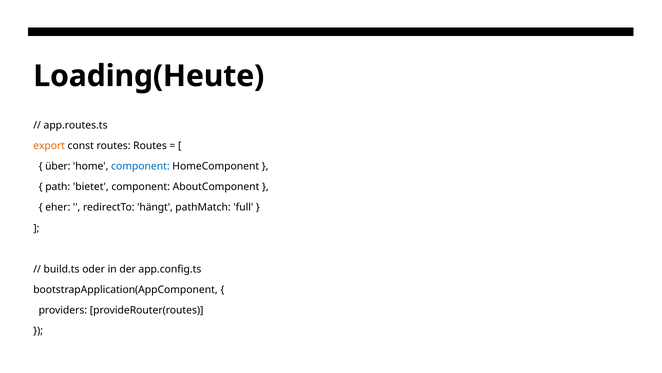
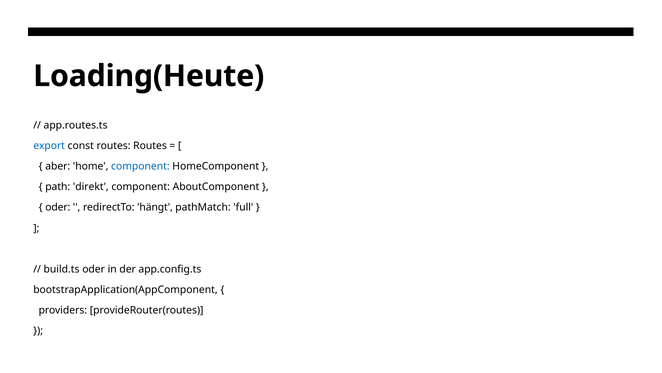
export colour: orange -> blue (49, 146)
über: über -> aber (58, 166)
bietet: bietet -> direkt (91, 187)
eher: eher -> oder (58, 207)
